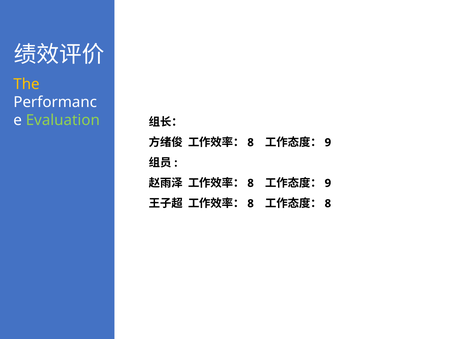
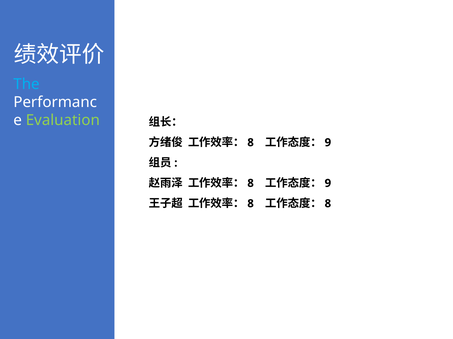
The colour: yellow -> light blue (26, 84)
